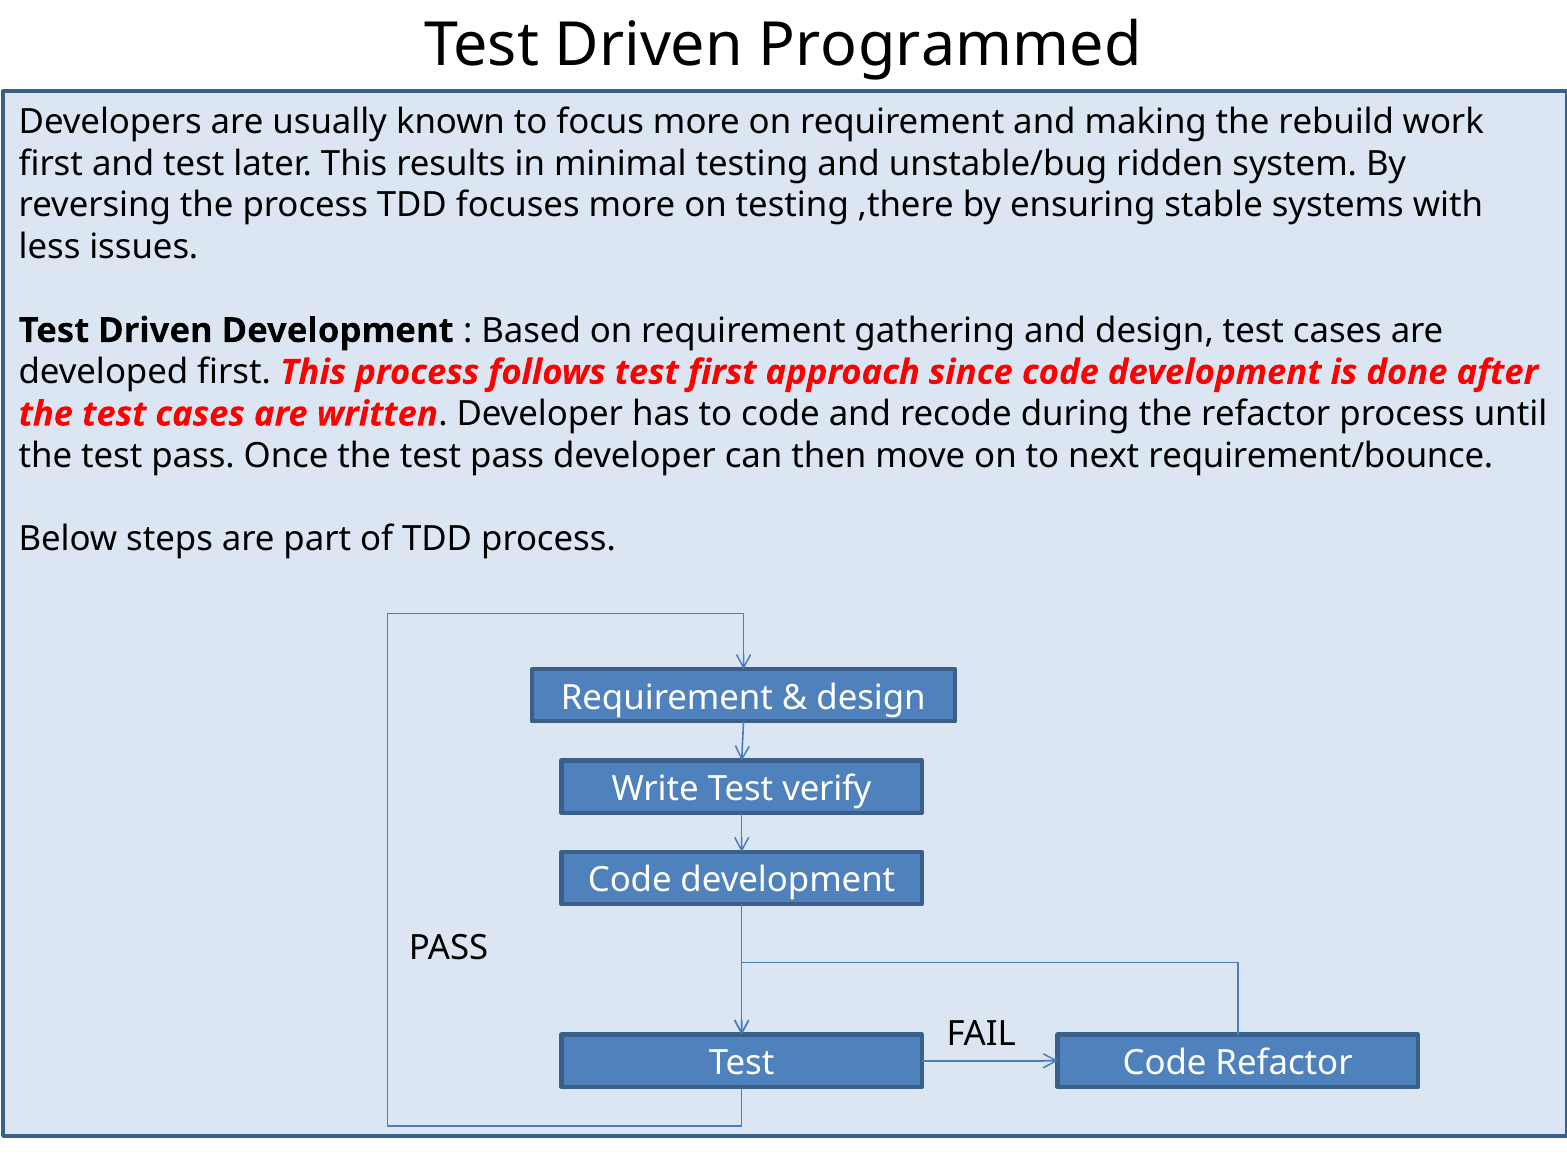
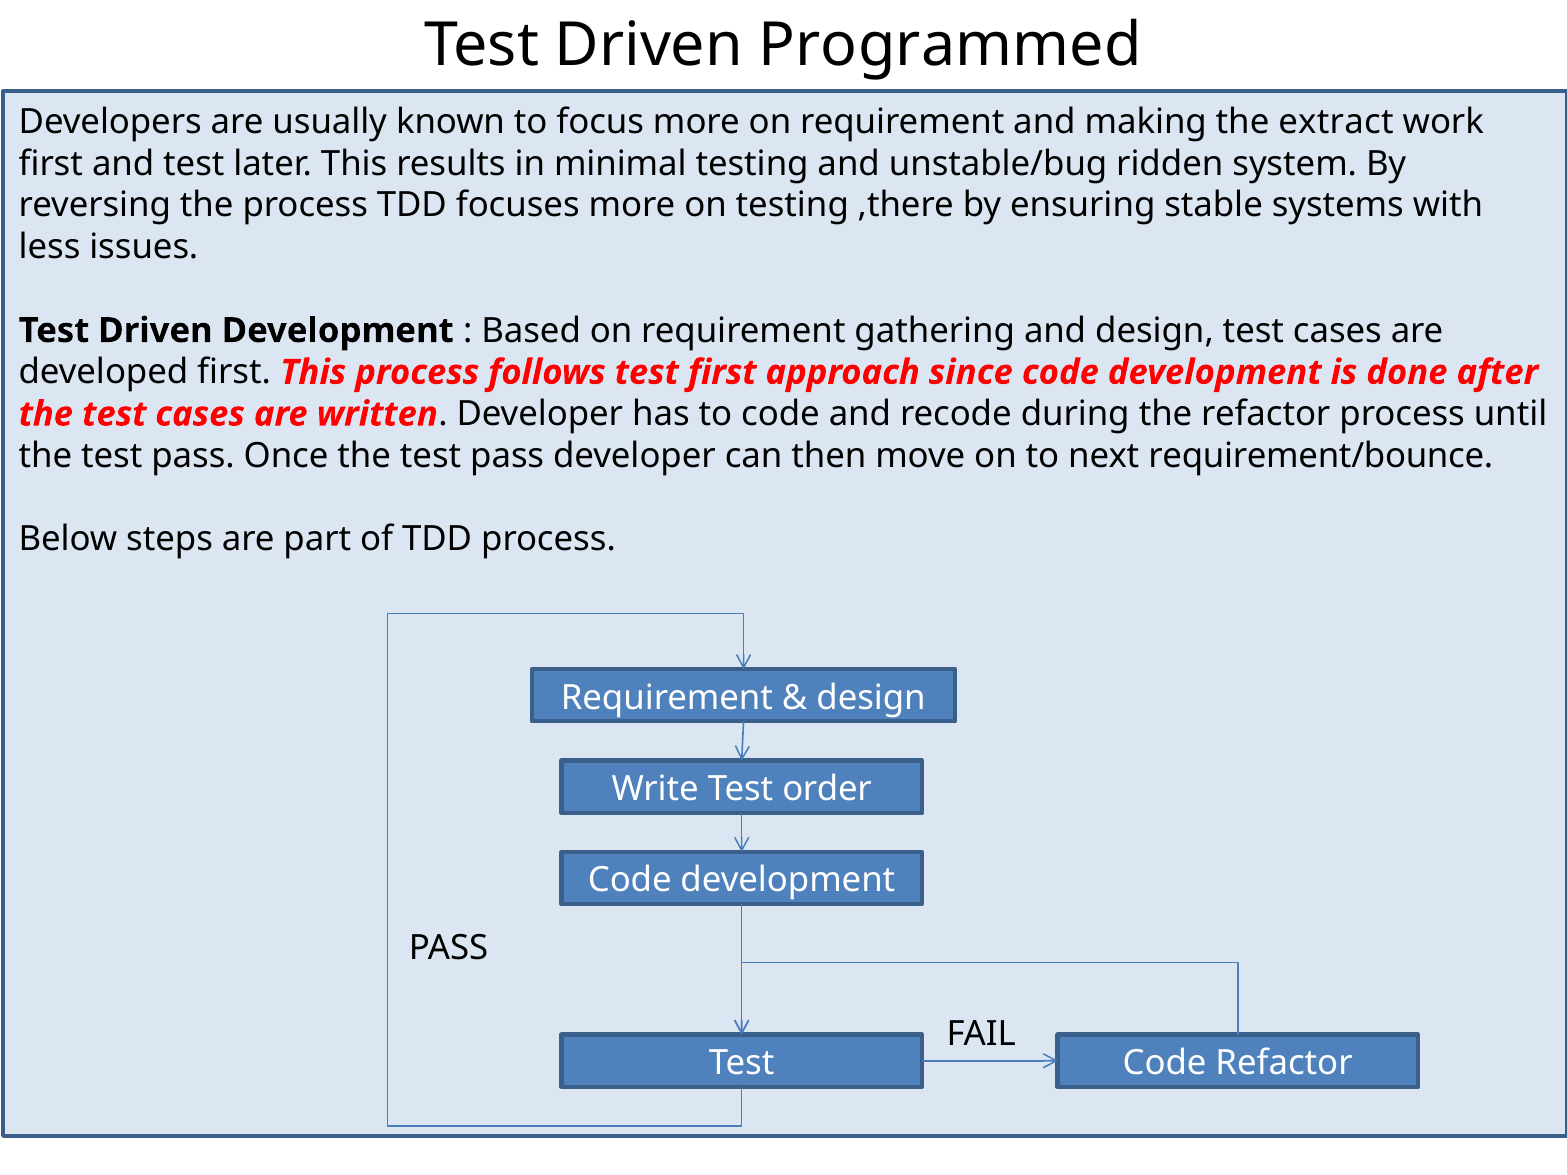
rebuild: rebuild -> extract (1336, 122)
verify: verify -> order (827, 789)
